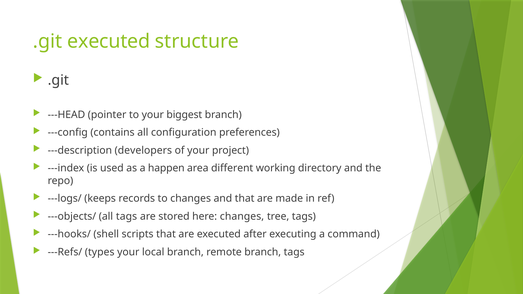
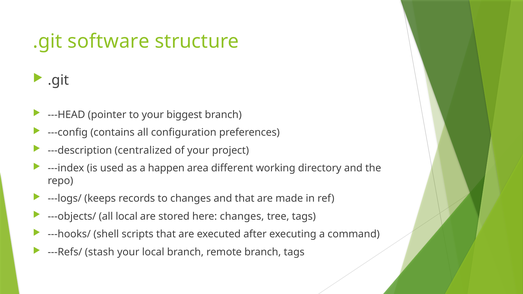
.git executed: executed -> software (109, 41)
developers: developers -> centralized (143, 150)
all tags: tags -> local (127, 216)
types: types -> stash (100, 252)
